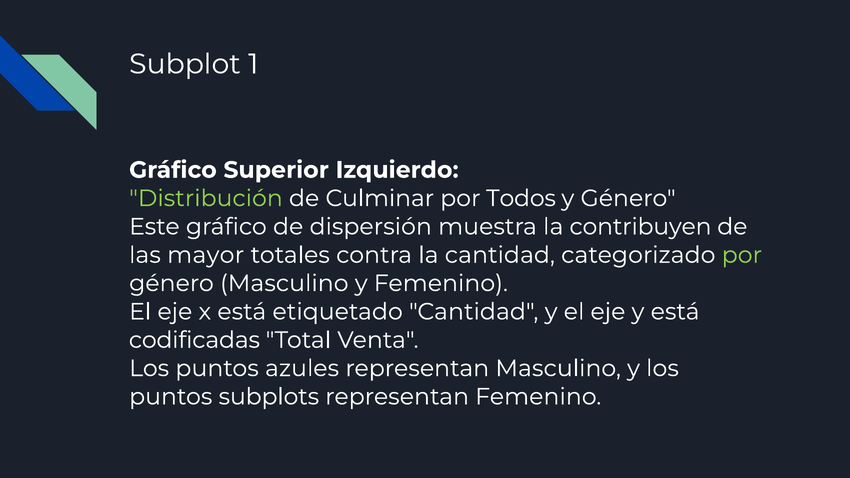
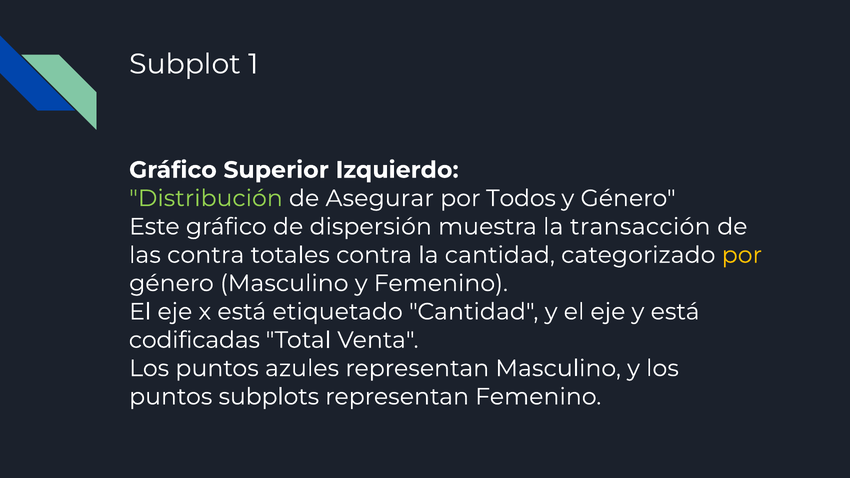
Culminar: Culminar -> Asegurar (380, 198)
contribuyen: contribuyen -> transacción (640, 227)
las mayor: mayor -> contra (206, 255)
por colour: light green -> yellow (742, 255)
